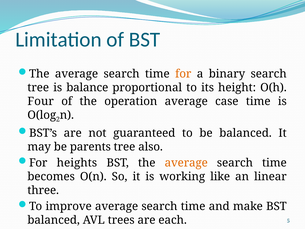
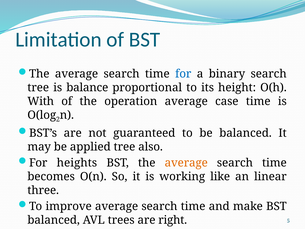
for colour: orange -> blue (183, 74)
Four: Four -> With (41, 101)
parents: parents -> applied (90, 147)
each: each -> right (173, 220)
